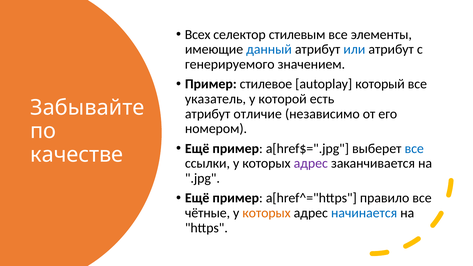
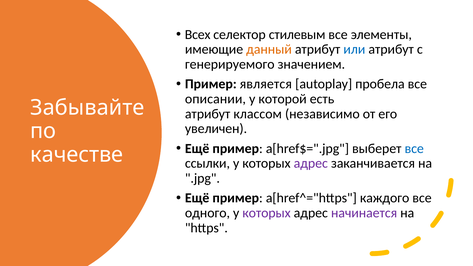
данный colour: blue -> orange (269, 49)
стилевое: стилевое -> является (266, 84)
который: который -> пробела (380, 84)
указатель: указатель -> описании (215, 99)
отличие: отличие -> классом (258, 114)
номером: номером -> увеличен (216, 129)
правило: правило -> каждого (385, 198)
чётные: чётные -> одного (207, 213)
которых colour: orange -> purple (267, 213)
начинается colour: blue -> purple (364, 213)
